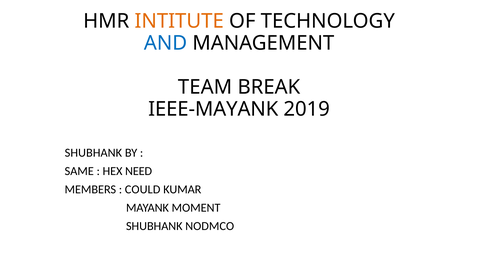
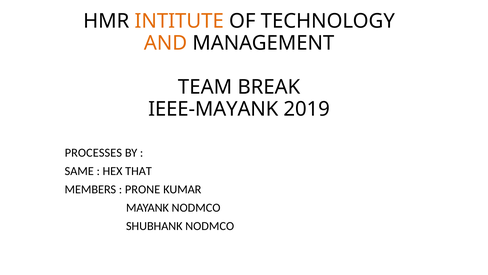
AND colour: blue -> orange (165, 43)
SHUBHANK: SHUBHANK -> PROCESSES (93, 153)
NEED: NEED -> THAT (139, 171)
COULD: COULD -> PRONE (143, 189)
MAYANK MOMENT: MOMENT -> NODMCO (196, 207)
